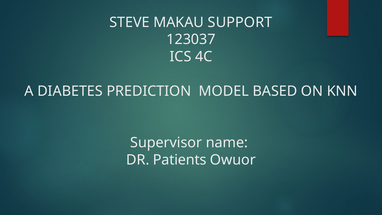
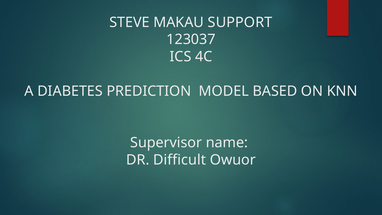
Patients: Patients -> Difficult (180, 160)
